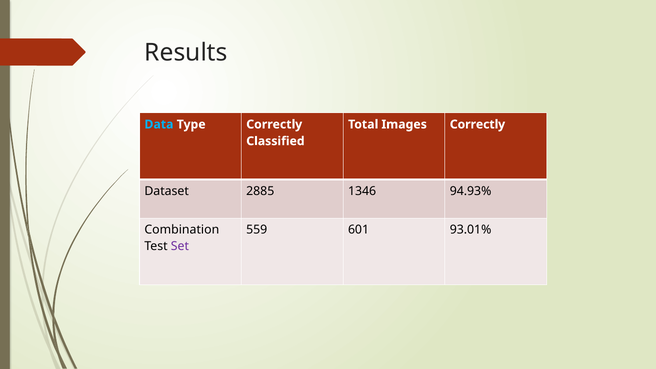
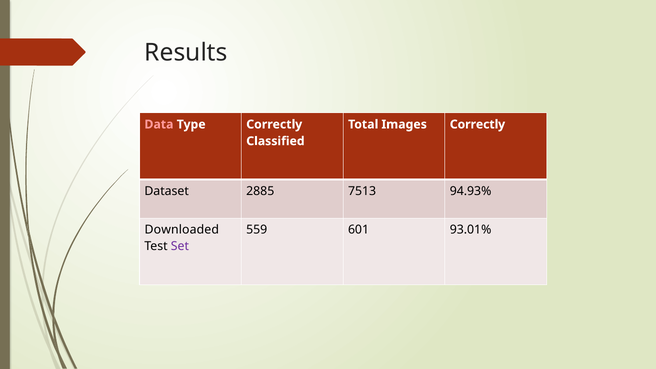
Data colour: light blue -> pink (159, 124)
1346: 1346 -> 7513 (362, 191)
Combination: Combination -> Downloaded (182, 230)
